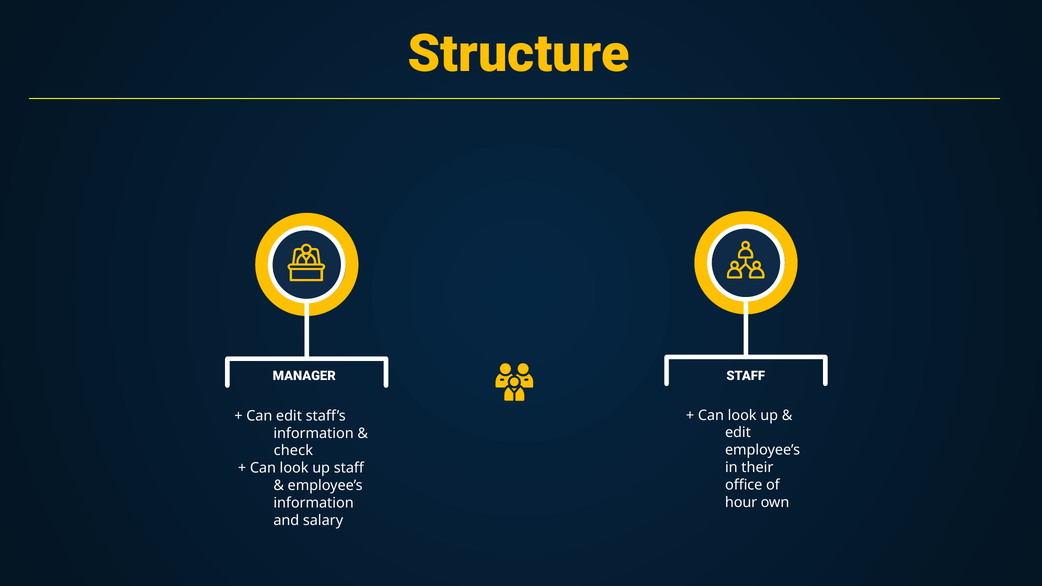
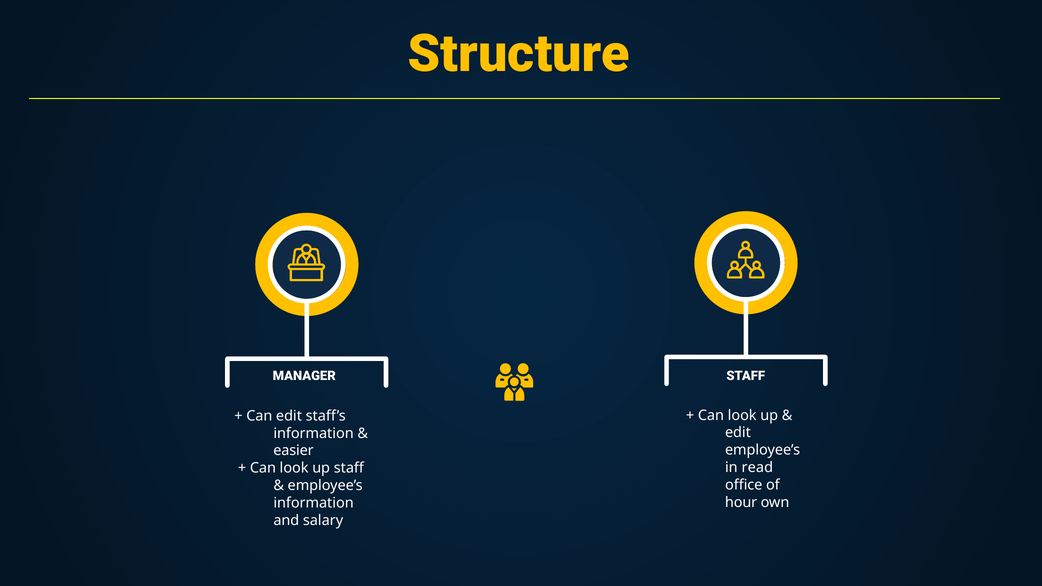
check: check -> easier (293, 451)
their: their -> read (757, 468)
